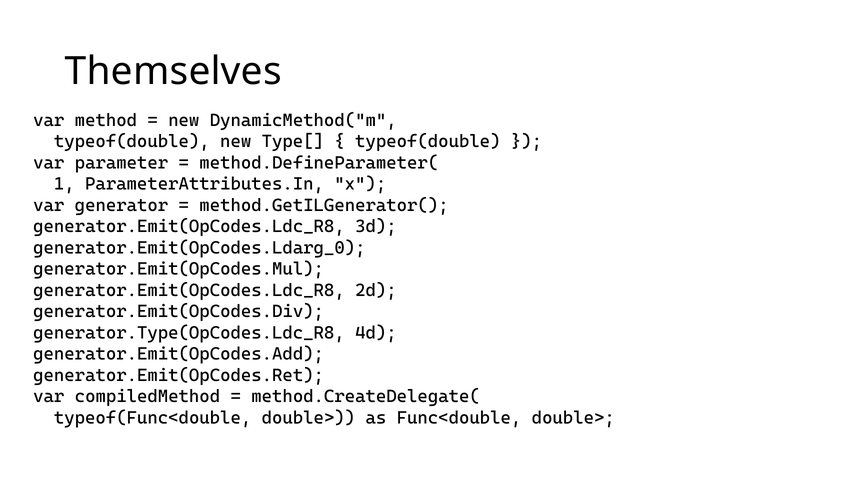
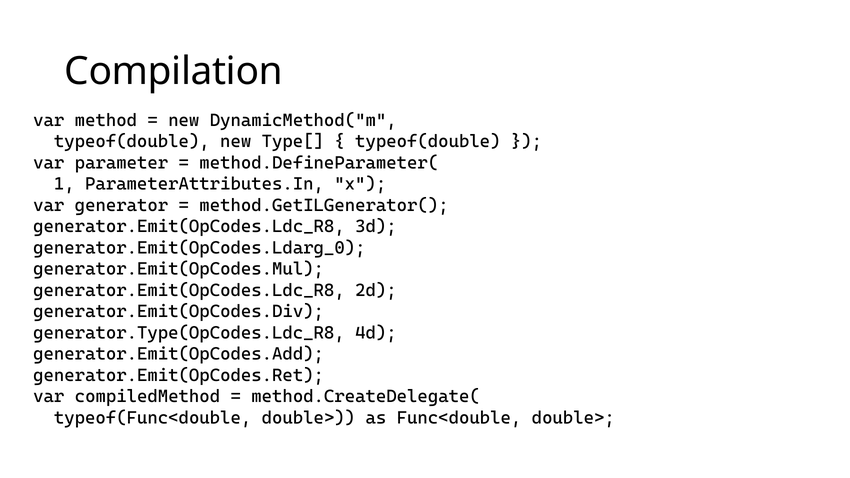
Themselves: Themselves -> Compilation (174, 71)
